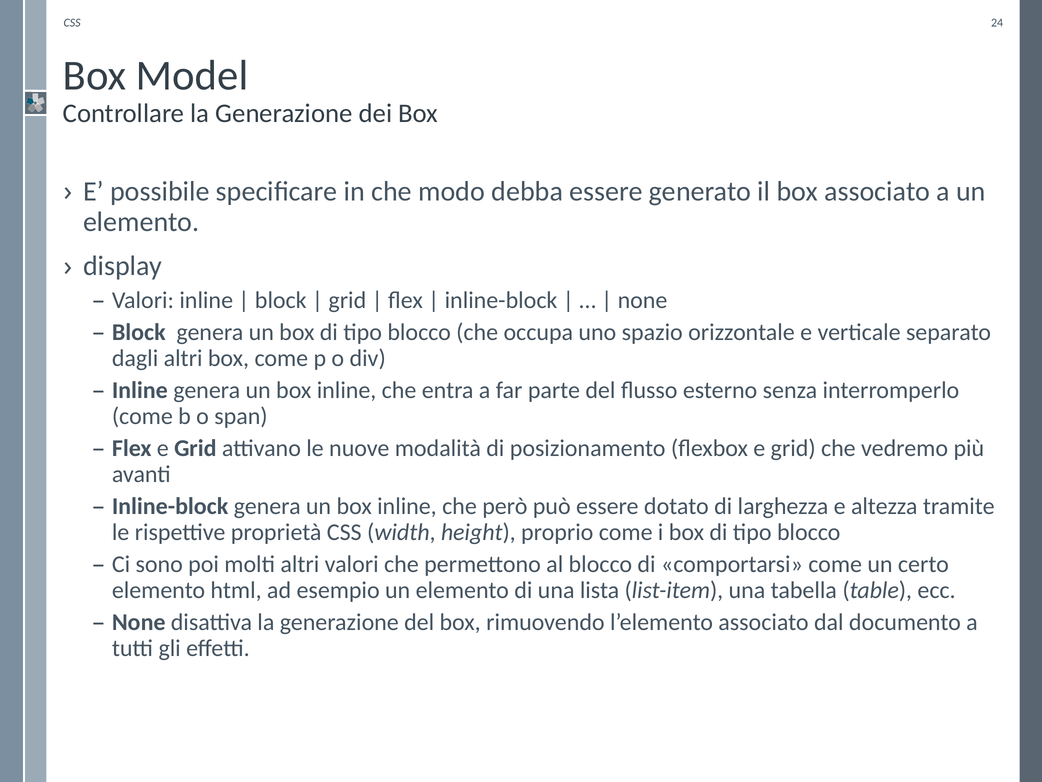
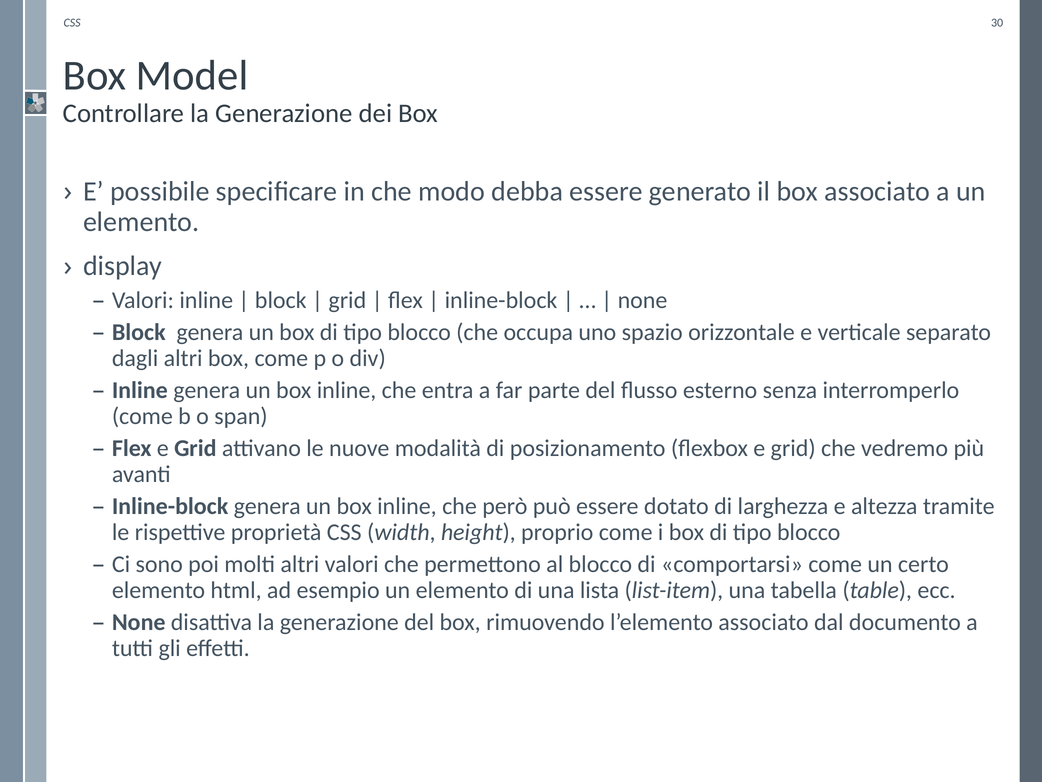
24: 24 -> 30 (997, 23)
